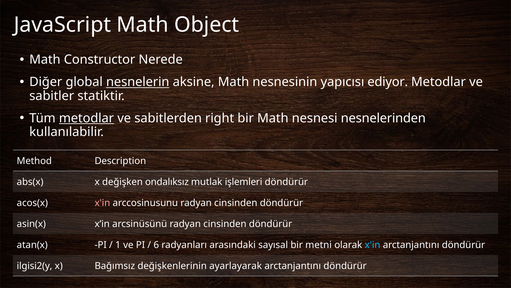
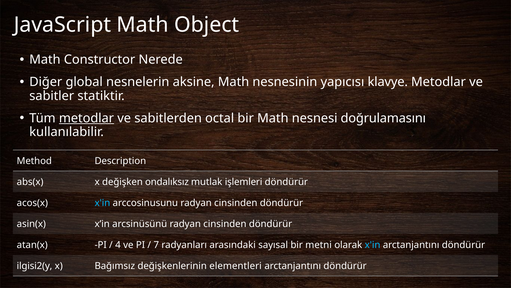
nesnelerin underline: present -> none (138, 82)
ediyor: ediyor -> klavye (388, 82)
right: right -> octal (220, 118)
nesnelerinden: nesnelerinden -> doğrulamasını (383, 118)
x'in colour: pink -> light blue (102, 203)
1: 1 -> 4 (118, 245)
6: 6 -> 7 (156, 245)
ayarlayarak: ayarlayarak -> elementleri (236, 266)
